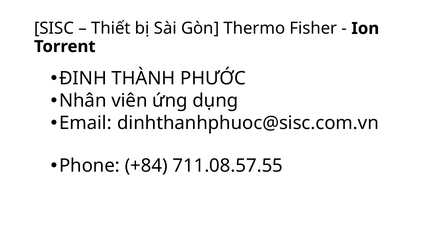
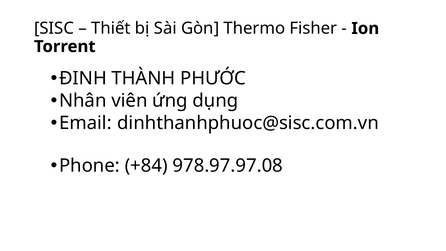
711.08.57.55: 711.08.57.55 -> 978.97.97.08 (228, 166)
